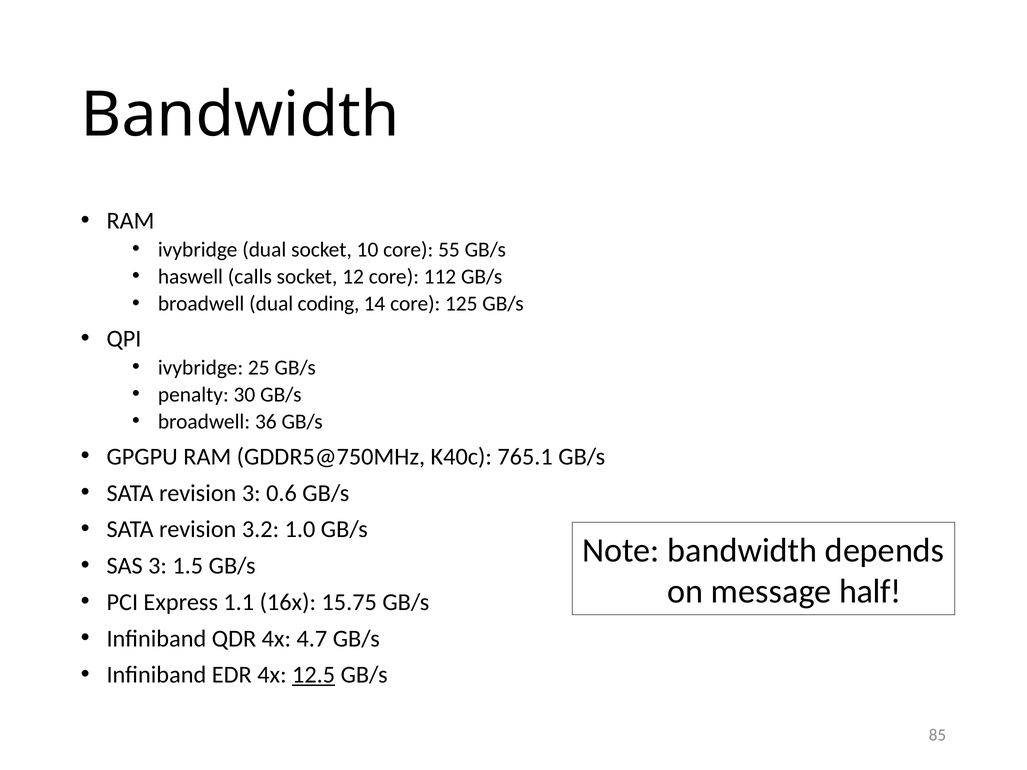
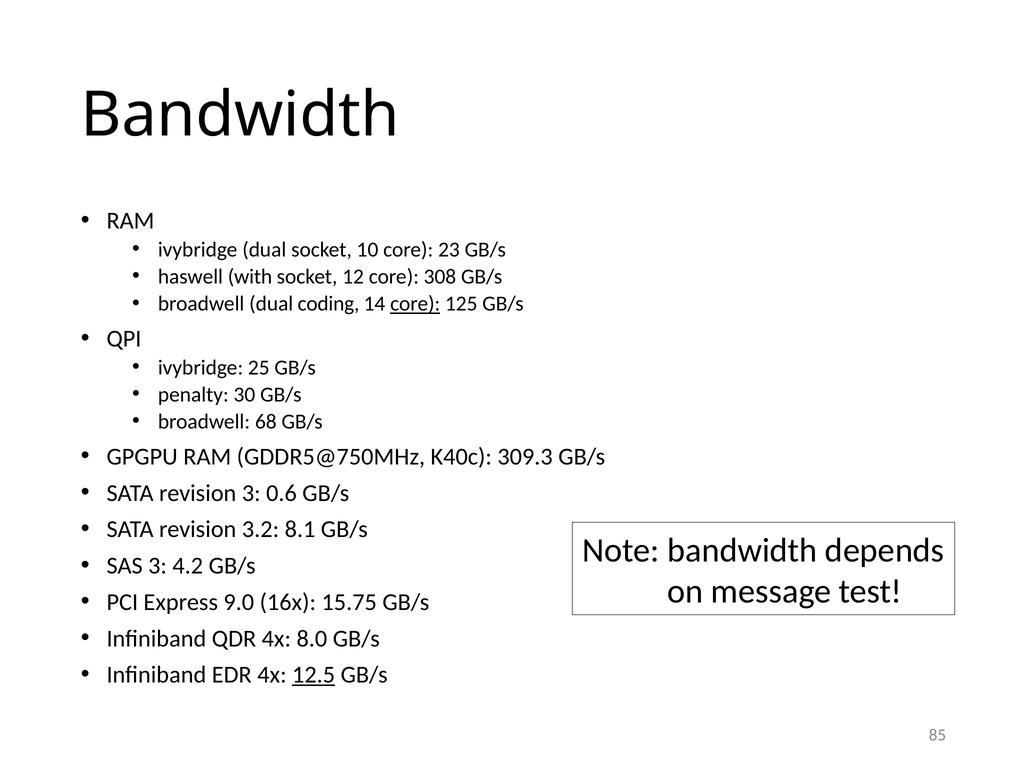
55: 55 -> 23 (449, 250)
calls: calls -> with (250, 277)
112: 112 -> 308 (440, 277)
core underline: none -> present (415, 304)
36: 36 -> 68 (266, 422)
765.1: 765.1 -> 309.3 (525, 457)
1.0: 1.0 -> 8.1 (300, 530)
1.5: 1.5 -> 4.2 (188, 566)
half: half -> test (870, 592)
1.1: 1.1 -> 9.0 (239, 602)
4.7: 4.7 -> 8.0 (312, 639)
